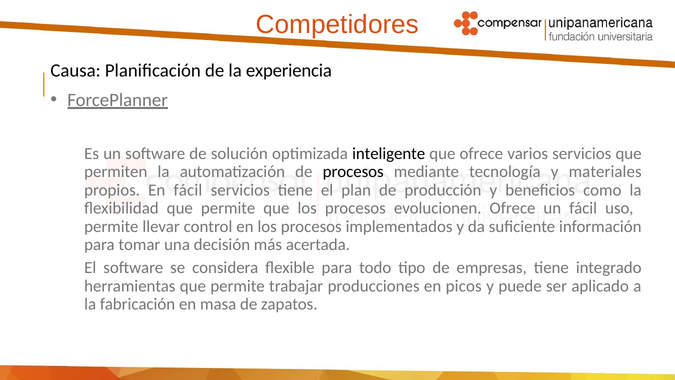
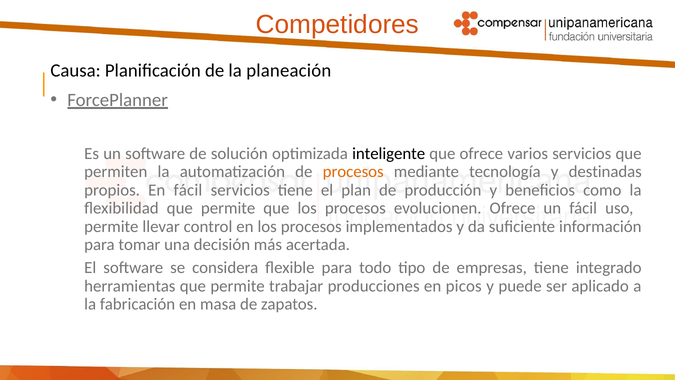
experiencia: experiencia -> planeación (289, 70)
procesos colour: black -> orange (353, 172)
materiales: materiales -> destinadas (605, 172)
